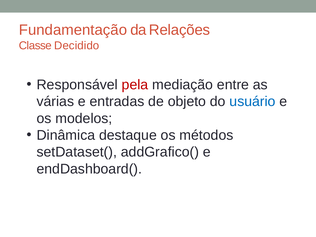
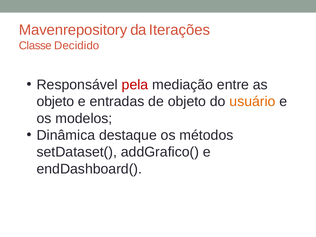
Fundamentação: Fundamentação -> Mavenrepository (73, 30)
Relações: Relações -> Iterações (180, 30)
várias: várias -> objeto (55, 102)
usuário colour: blue -> orange (253, 102)
